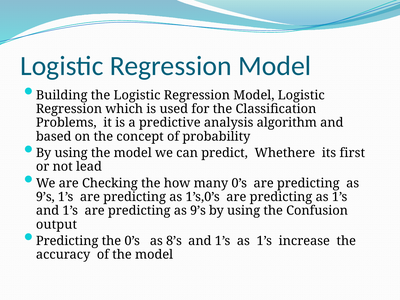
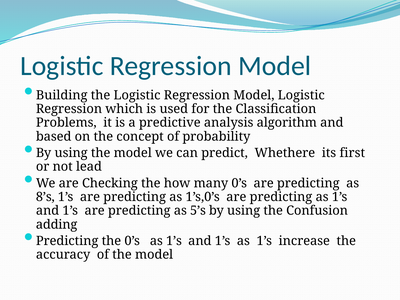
9’s: 9’s -> 8’s (45, 197)
9’s: 9’s -> 5’s (198, 211)
output: output -> adding (57, 225)
0’s as 8’s: 8’s -> 1’s (174, 241)
